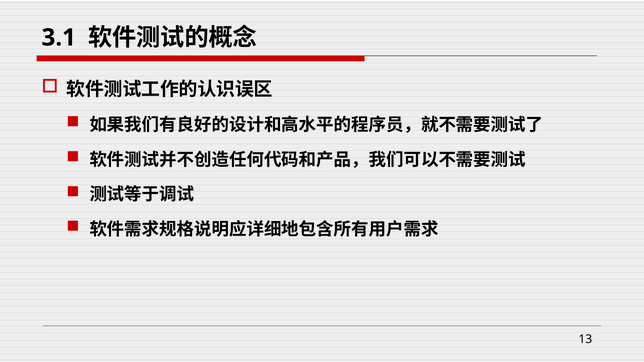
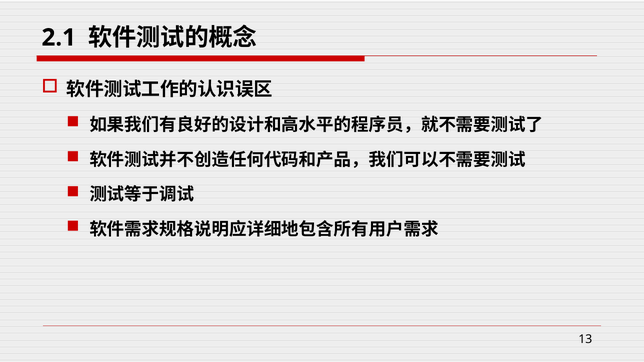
3.1: 3.1 -> 2.1 (59, 38)
